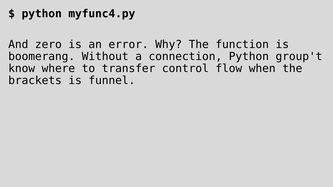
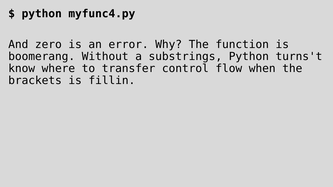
connection: connection -> substrings (185, 57)
group't: group't -> turns't (299, 57)
funnel: funnel -> fillin (112, 81)
